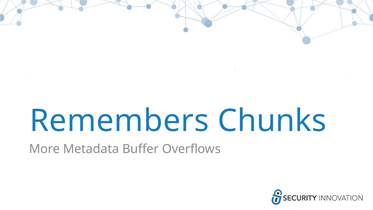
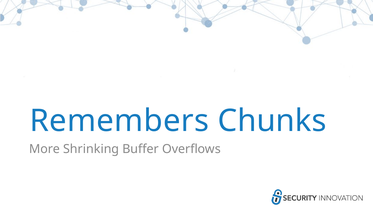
Metadata: Metadata -> Shrinking (91, 149)
